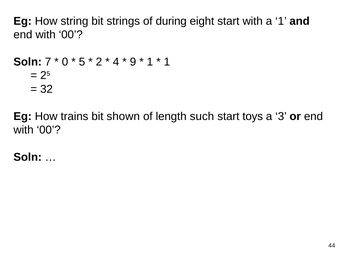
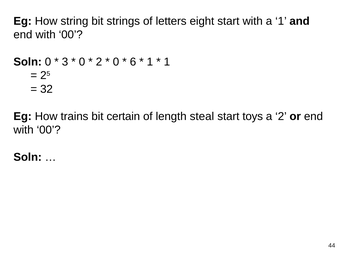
during: during -> letters (171, 21)
Soln 7: 7 -> 0 (48, 62)
0: 0 -> 3 (65, 62)
5: 5 -> 0 (82, 62)
4: 4 -> 0 (116, 62)
9: 9 -> 6 (133, 62)
shown: shown -> certain (123, 116)
such: such -> steal (202, 116)
a 3: 3 -> 2 (281, 116)
